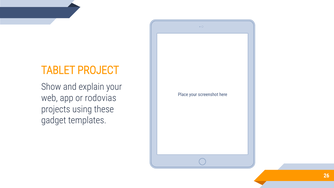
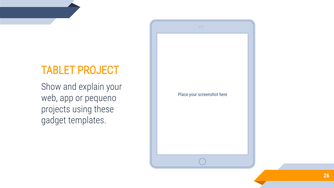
rodovias: rodovias -> pequeno (101, 98)
